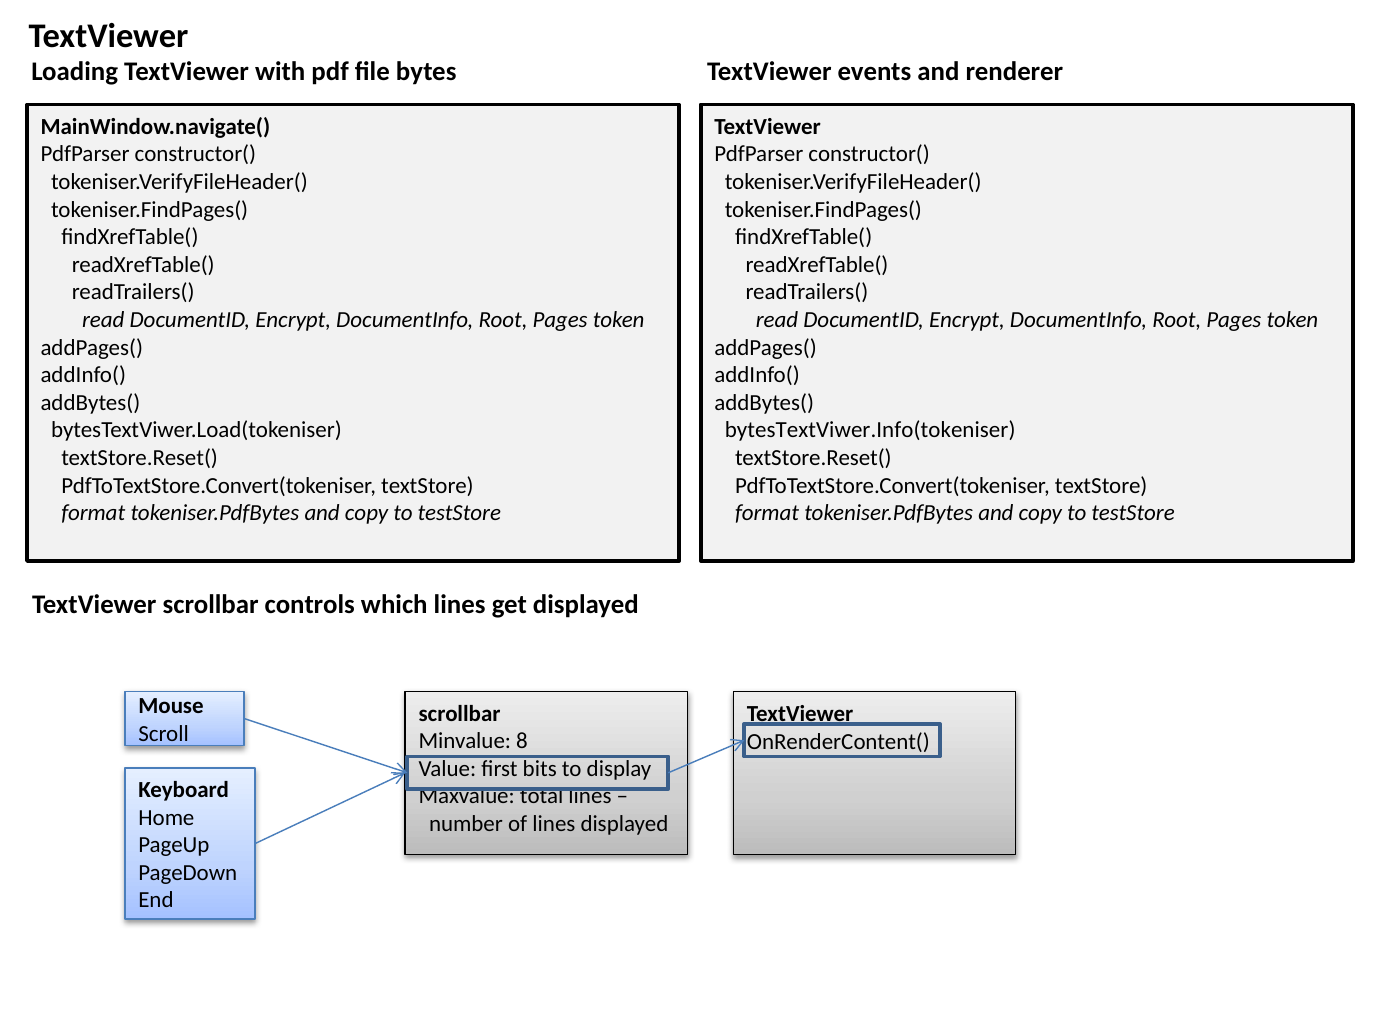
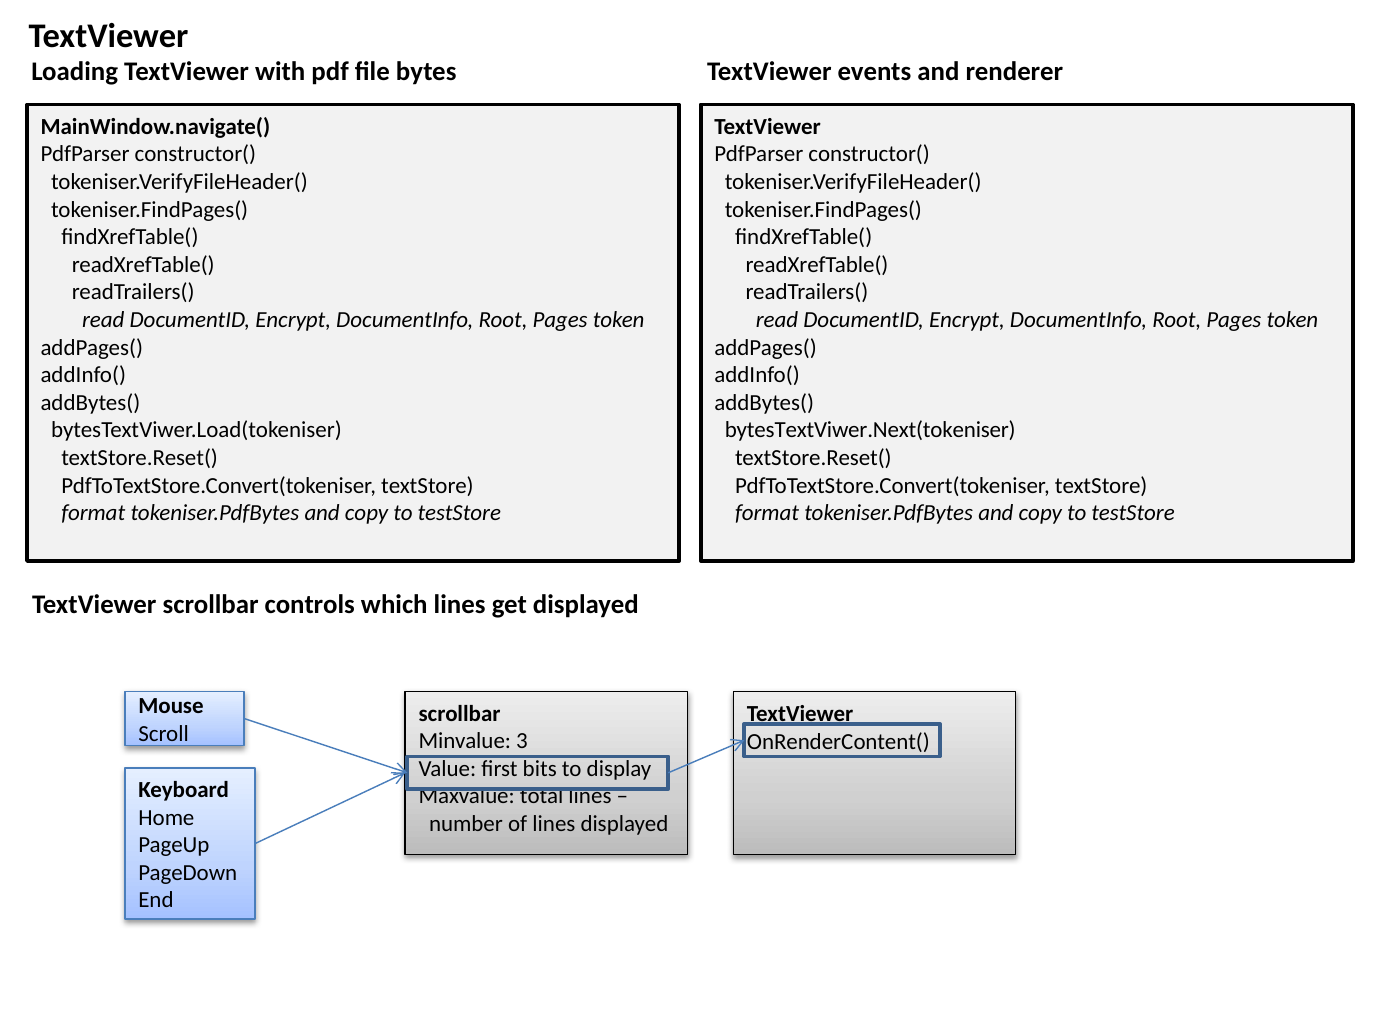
bytesTextViwer.Info(tokeniser: bytesTextViwer.Info(tokeniser -> bytesTextViwer.Next(tokeniser (870, 430)
8: 8 -> 3 (522, 741)
